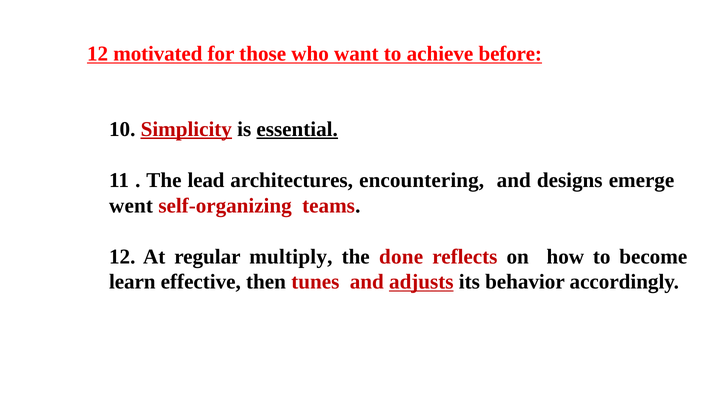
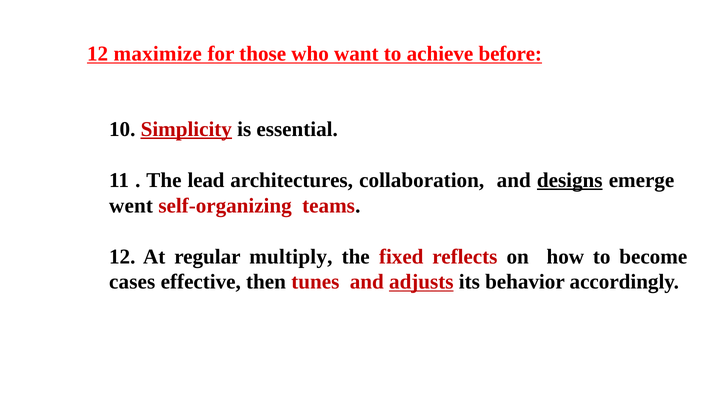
motivated: motivated -> maximize (158, 54)
essential underline: present -> none (297, 129)
encountering: encountering -> collaboration (422, 180)
designs underline: none -> present (570, 180)
done: done -> fixed (401, 257)
learn: learn -> cases (132, 282)
